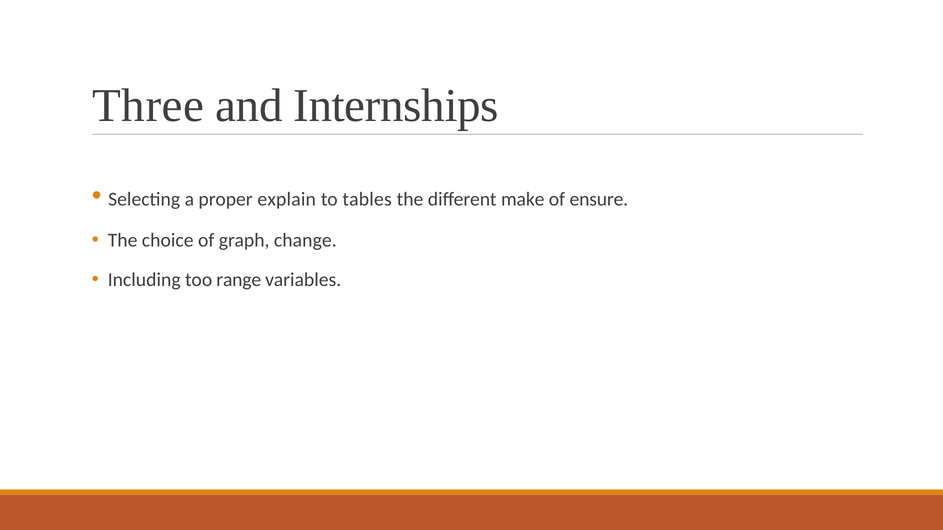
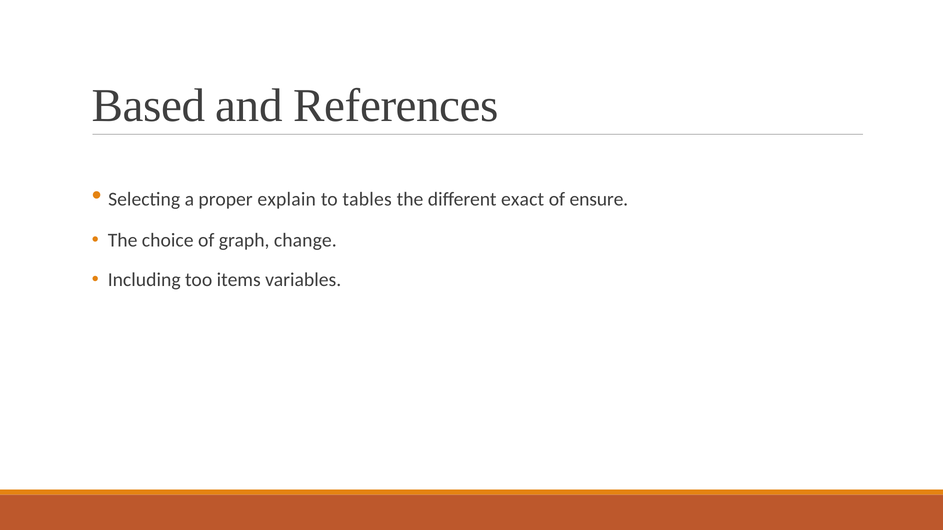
Three: Three -> Based (149, 106)
Internships: Internships -> References (396, 106)
make: make -> exact (523, 199)
range: range -> items (239, 280)
